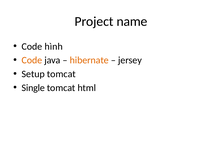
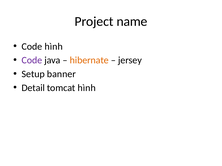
Code colour: orange -> purple (32, 60)
Setup tomcat: tomcat -> banner (61, 74)
Single: Single -> Detail (33, 88)
tomcat html: html -> hình (87, 88)
